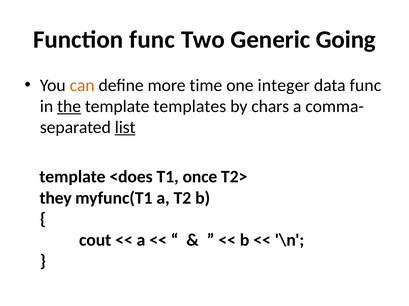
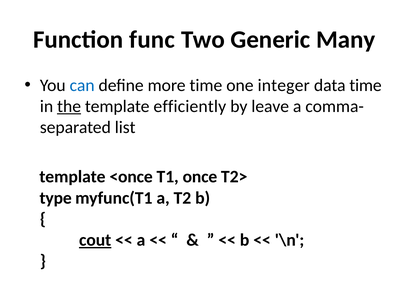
Going: Going -> Many (346, 40)
can colour: orange -> blue (82, 85)
data func: func -> time (366, 85)
templates: templates -> efficiently (190, 107)
chars: chars -> leave (270, 107)
list underline: present -> none (125, 128)
<does: <does -> <once (131, 177)
they: they -> type (56, 198)
cout underline: none -> present (95, 241)
